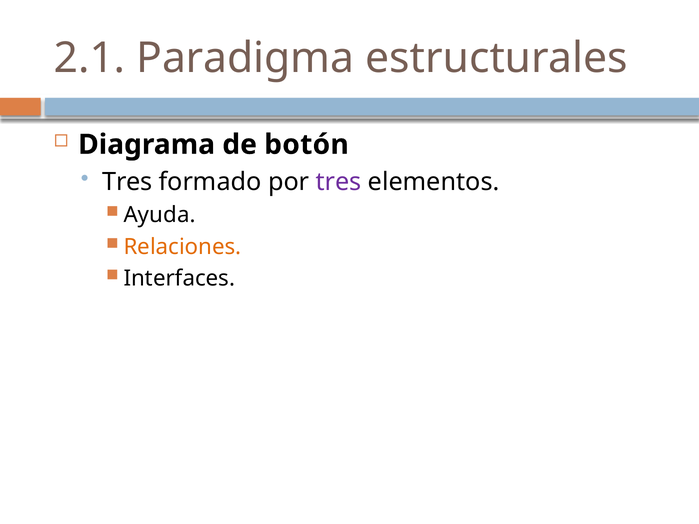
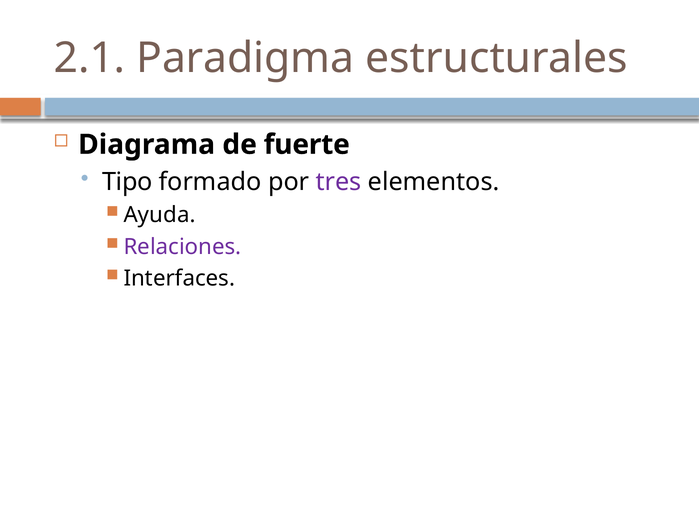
botón: botón -> fuerte (307, 145)
Tres: Tres -> Tipo (127, 182)
Relaciones colour: orange -> purple (182, 247)
